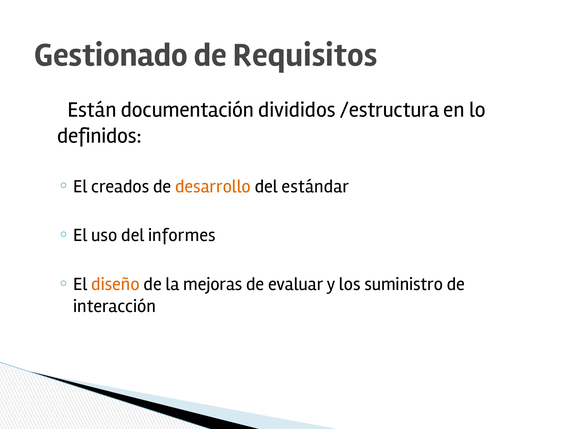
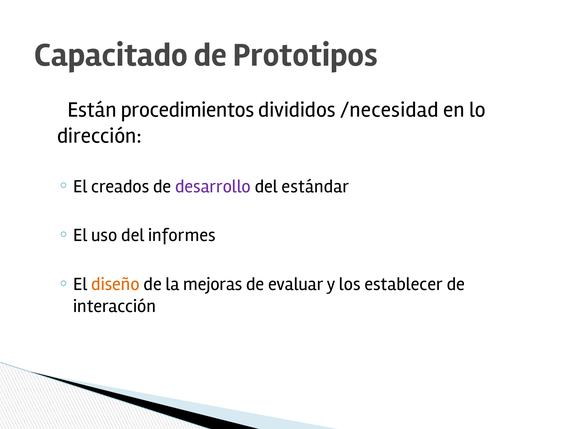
Gestionado: Gestionado -> Capacitado (111, 55)
Requisitos: Requisitos -> Prototipos (305, 55)
documentación: documentación -> procedimientos (187, 110)
/estructura: /estructura -> /necesidad (389, 110)
definidos: definidos -> dirección (99, 136)
desarrollo colour: orange -> purple (213, 186)
suministro: suministro -> establecer (404, 284)
